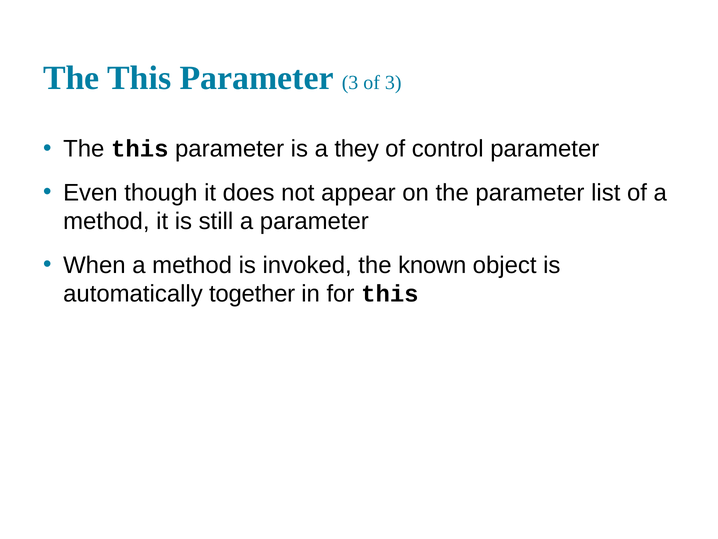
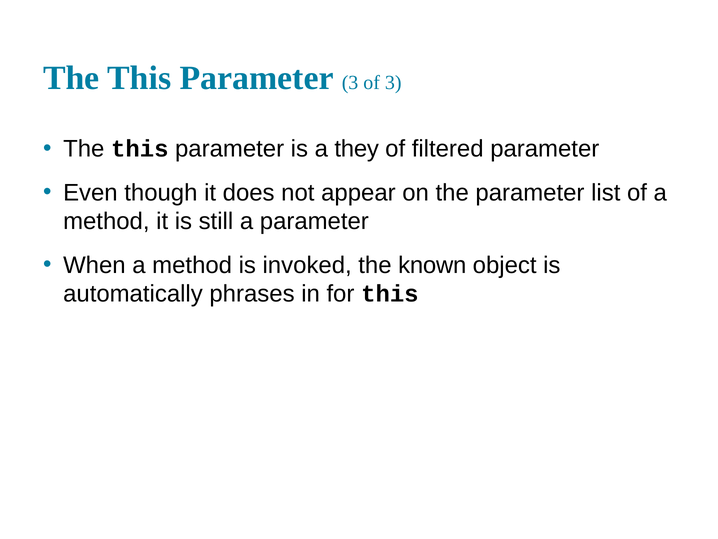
control: control -> filtered (448, 149)
together: together -> phrases (252, 294)
